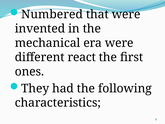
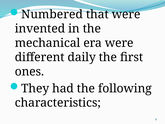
react: react -> daily (82, 57)
